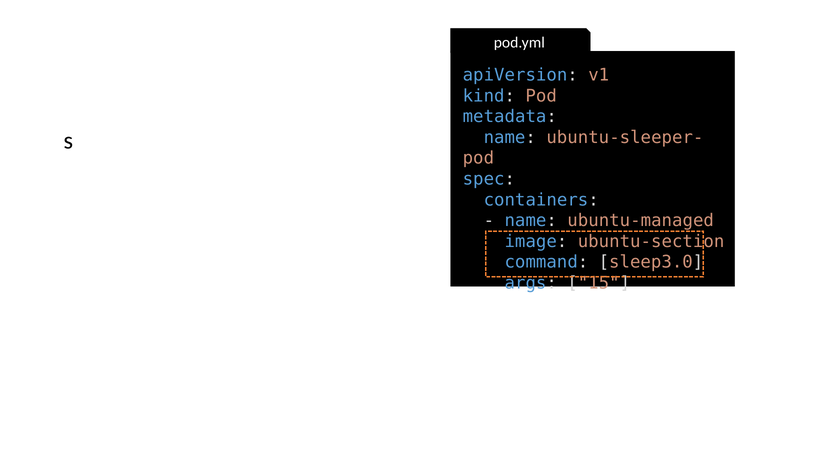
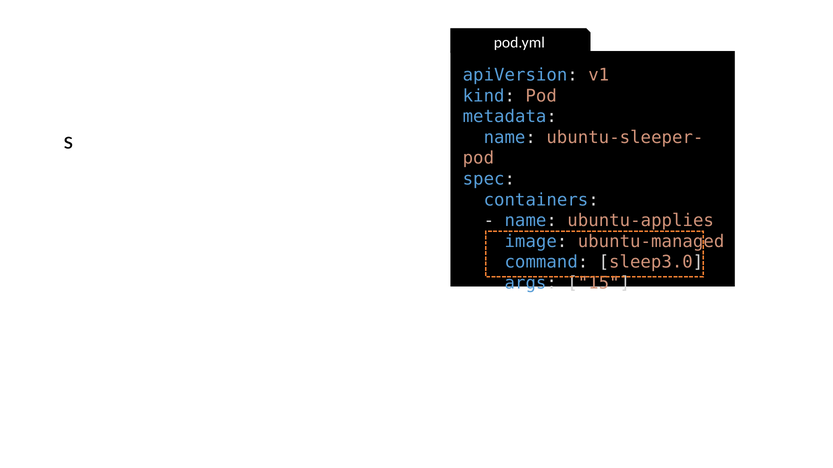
ubuntu-managed: ubuntu-managed -> ubuntu-applies (641, 221)
ubuntu-section: ubuntu-section -> ubuntu-managed (651, 242)
